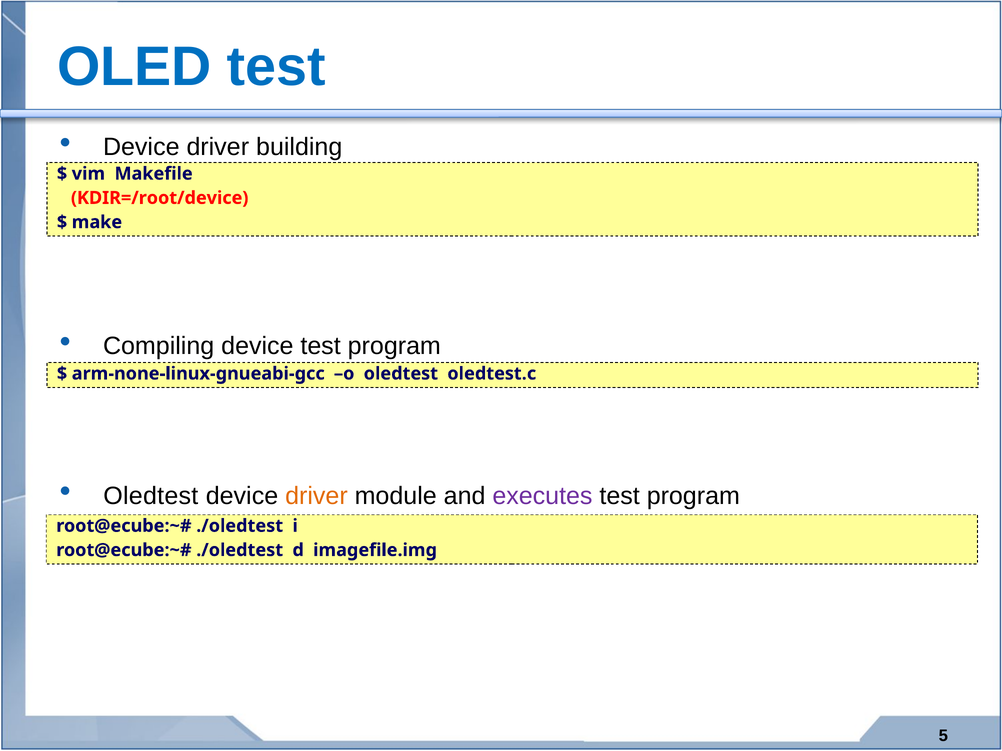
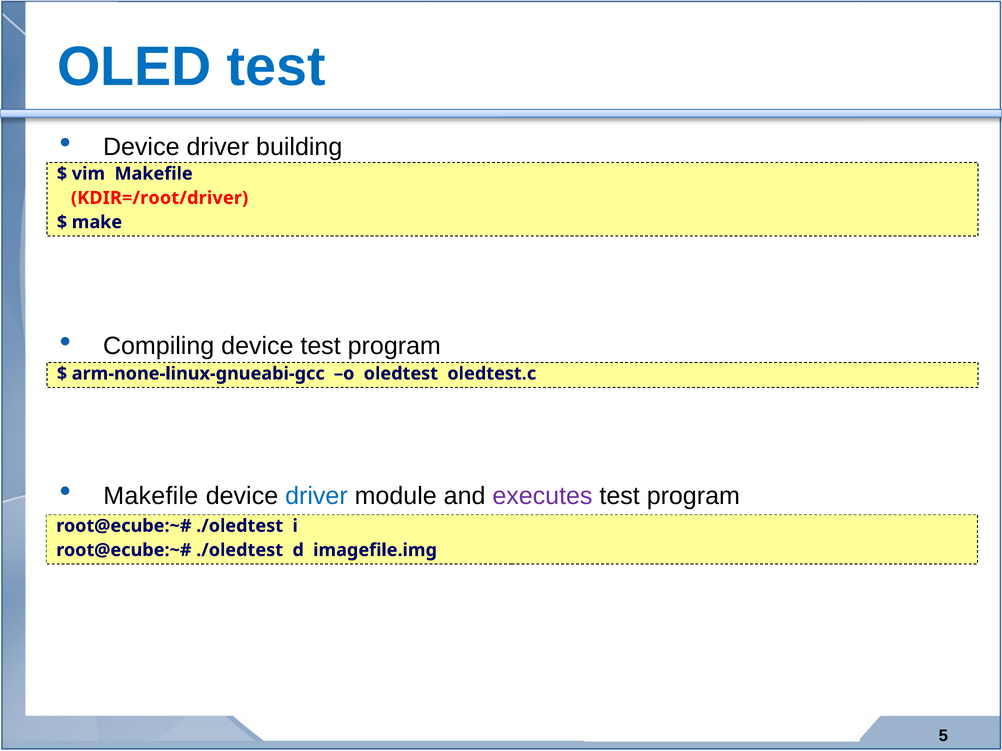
KDIR=/root/device: KDIR=/root/device -> KDIR=/root/driver (160, 198)
Oledtest: Oledtest -> Makefile (151, 496)
driver colour: orange -> blue (316, 496)
